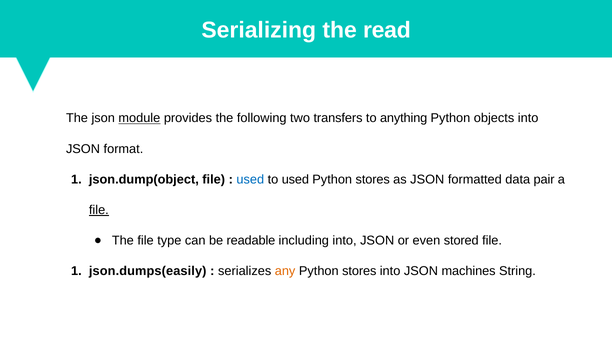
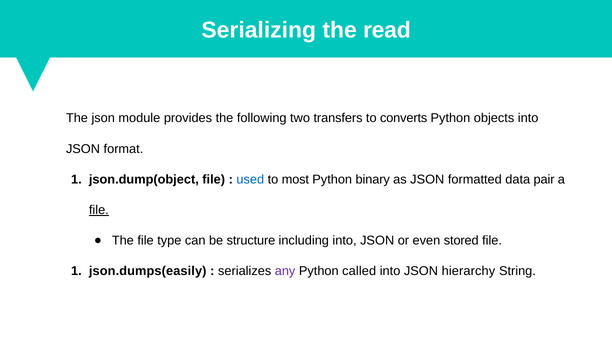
module underline: present -> none (139, 118)
anything: anything -> converts (404, 118)
to used: used -> most (295, 180)
stores: stores -> binary (373, 180)
readable: readable -> structure (251, 241)
any colour: orange -> purple (285, 271)
stores: stores -> called (359, 271)
machines: machines -> hierarchy (468, 271)
